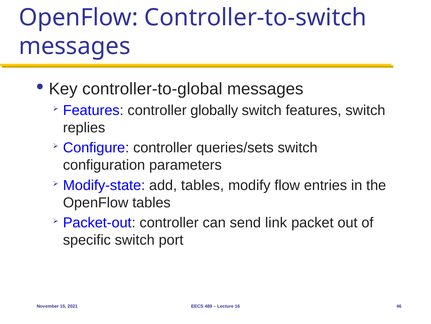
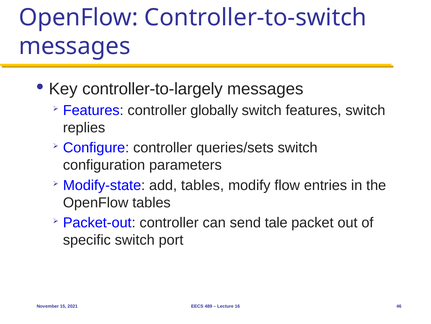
controller-to-global: controller-to-global -> controller-to-largely (152, 89)
link: link -> tale (276, 222)
